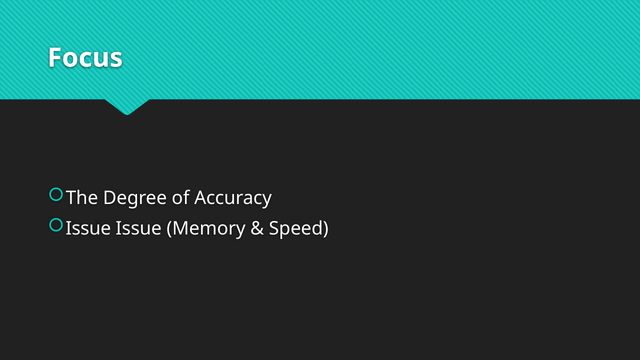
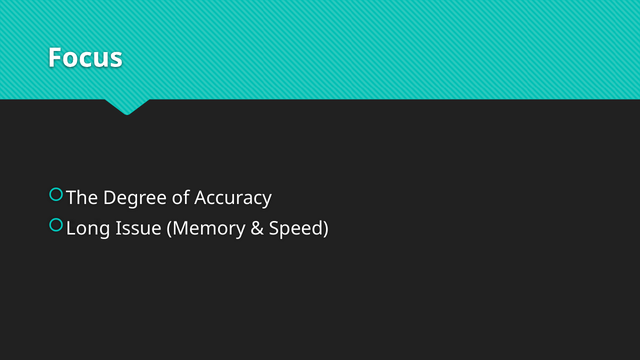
Issue: Issue -> Long (88, 228)
